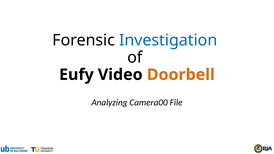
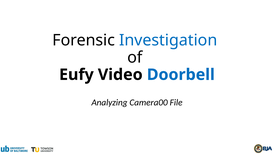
Doorbell colour: orange -> blue (181, 75)
